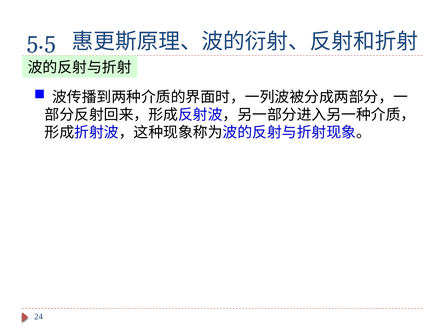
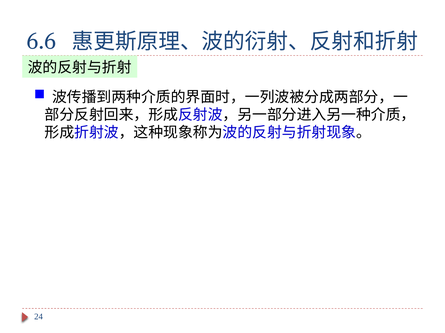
5.5: 5.5 -> 6.6 (41, 42)
